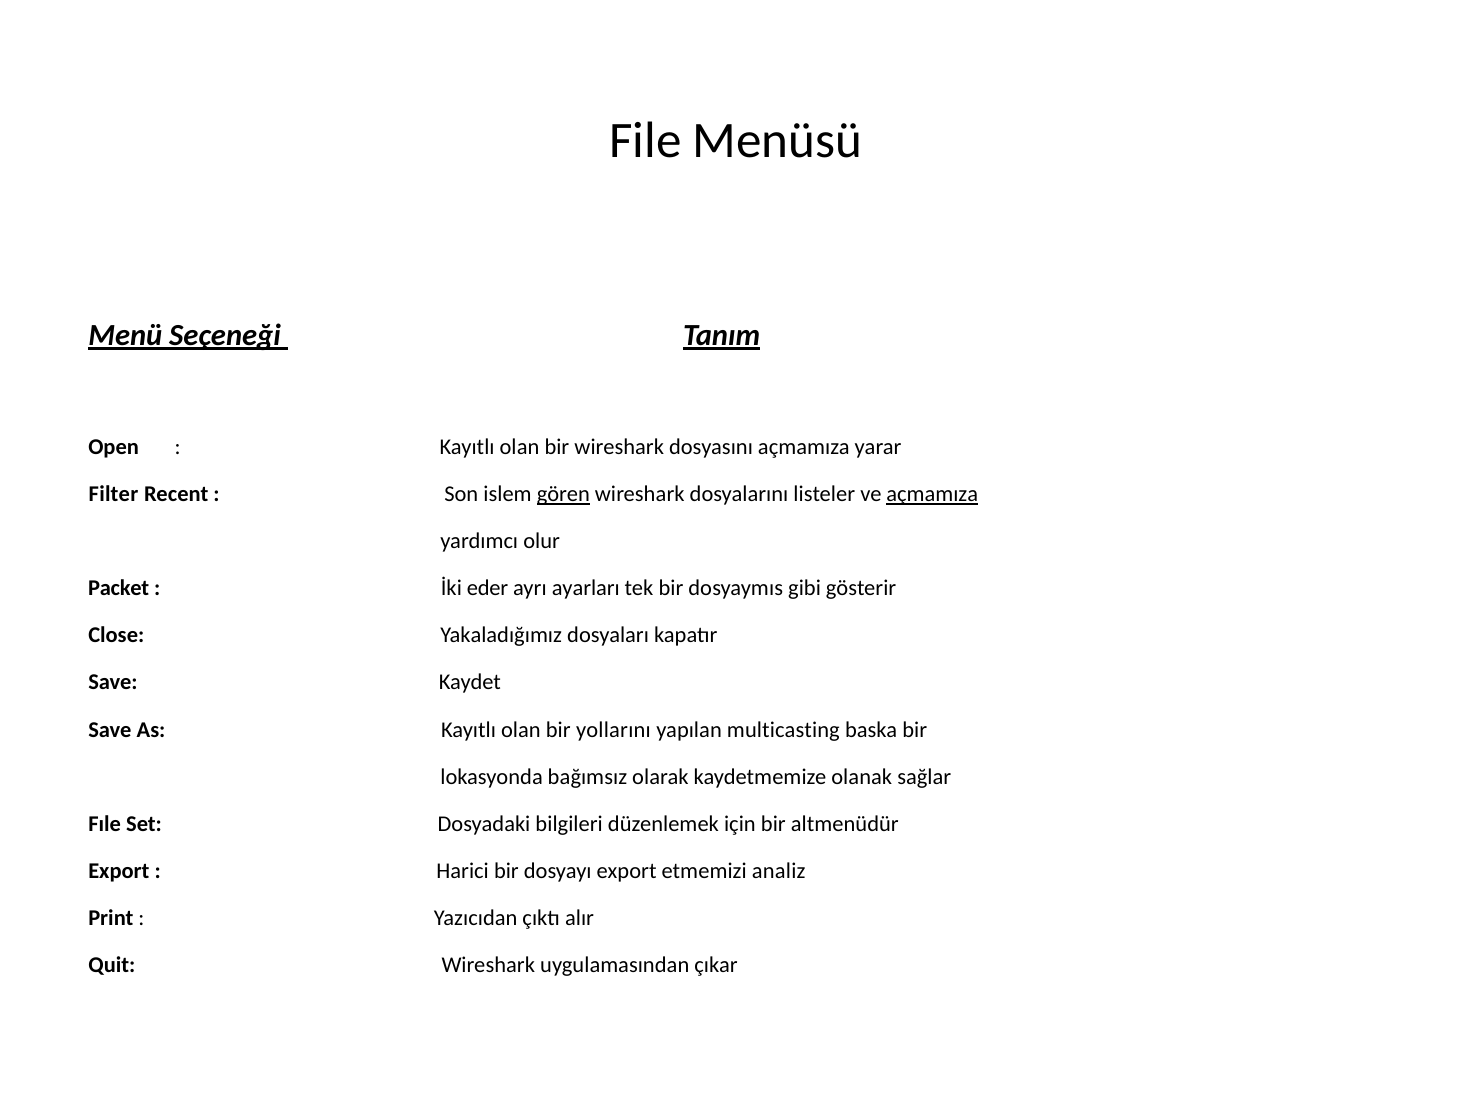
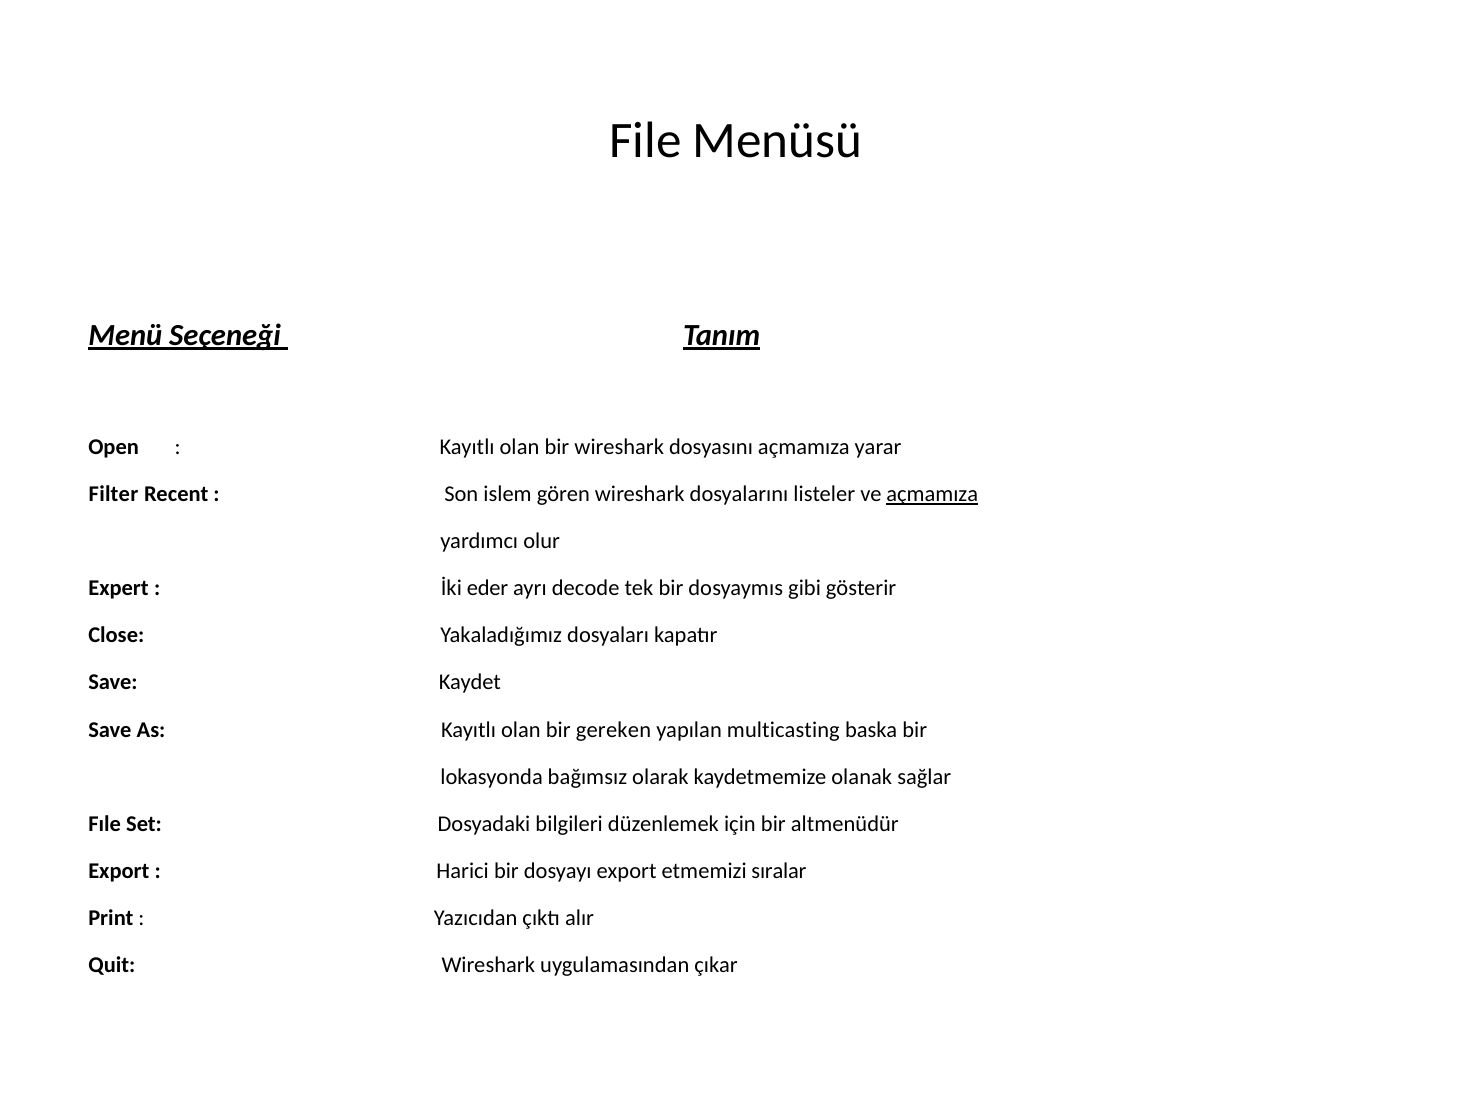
gören underline: present -> none (563, 494)
Packet: Packet -> Expert (119, 588)
ayarları: ayarları -> decode (586, 588)
yollarını: yollarını -> gereken (613, 730)
analiz: analiz -> sıralar (779, 871)
